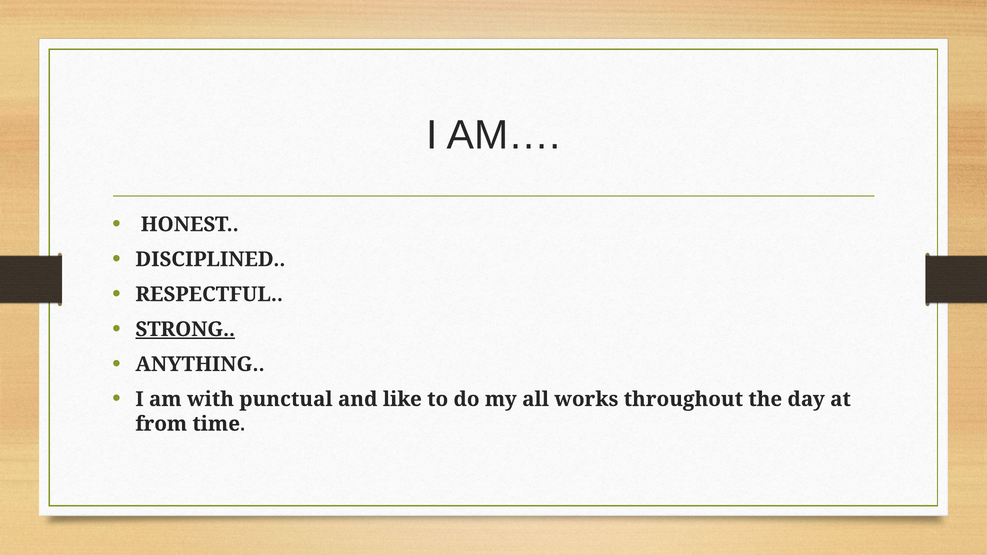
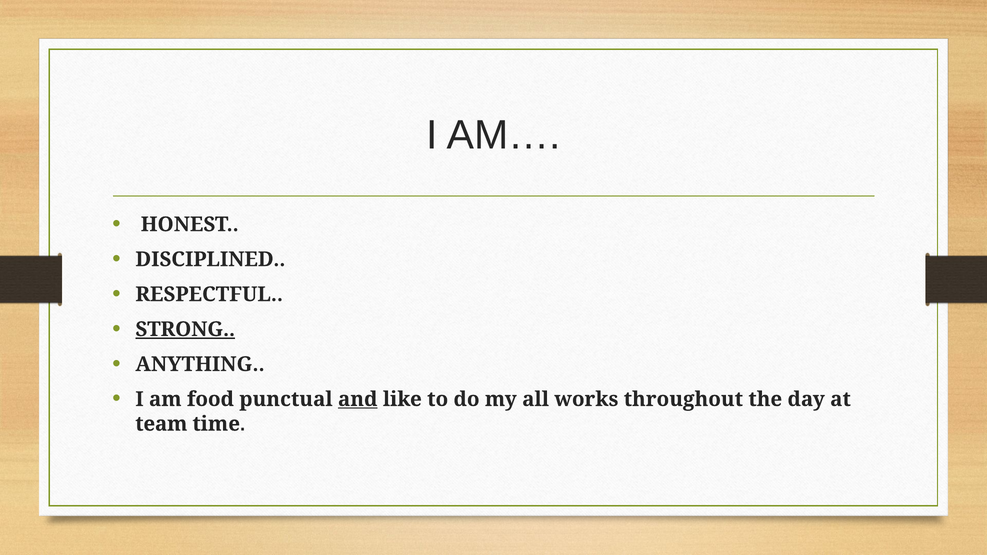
with: with -> food (210, 399)
and underline: none -> present (358, 399)
from: from -> team (161, 424)
